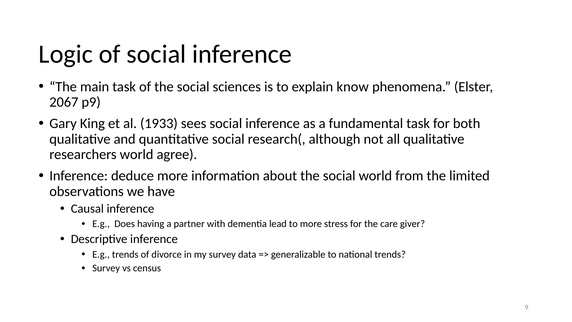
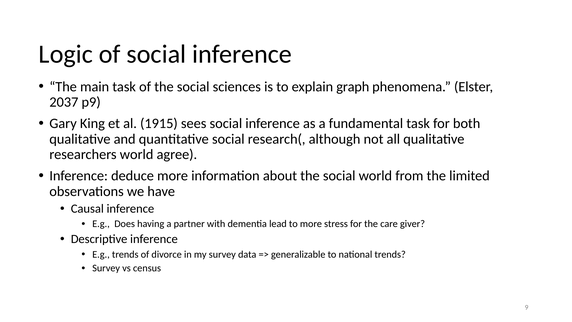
know: know -> graph (353, 87)
2067: 2067 -> 2037 (64, 102)
1933: 1933 -> 1915 (159, 123)
